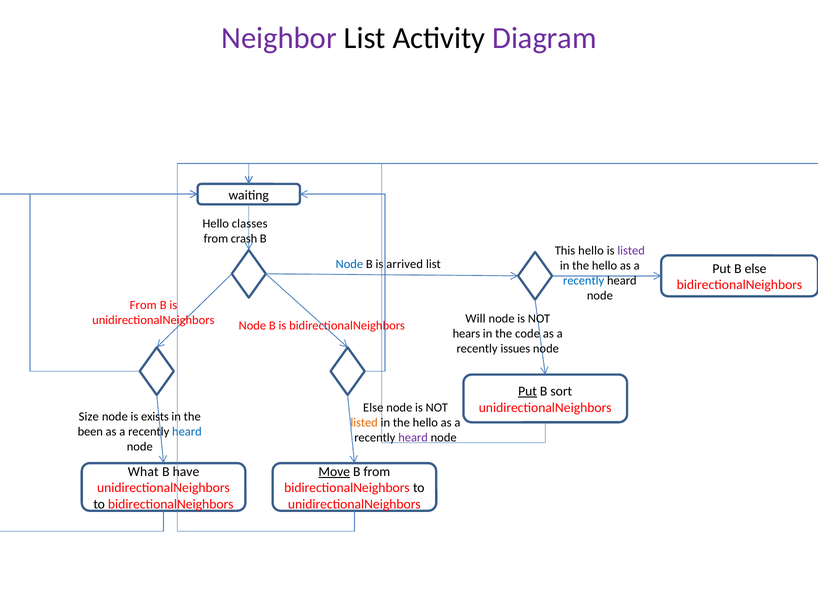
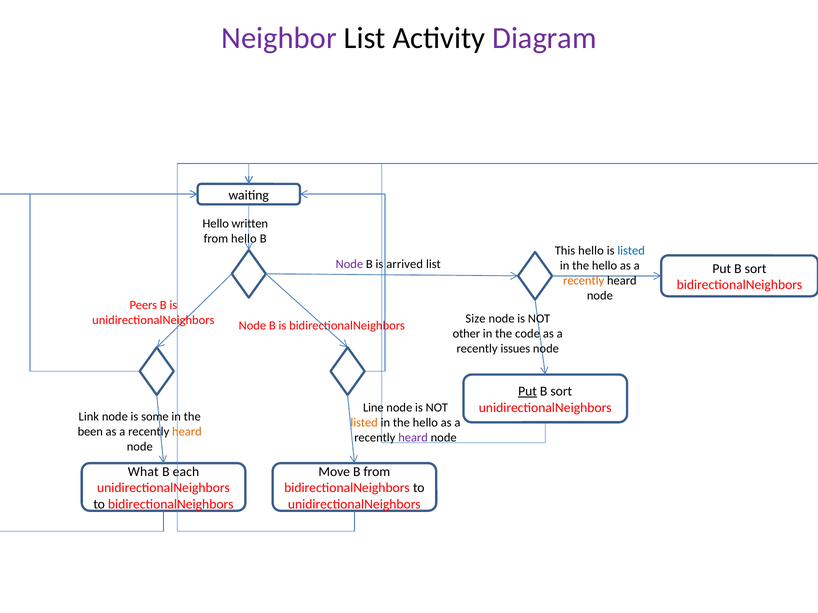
classes: classes -> written (250, 224)
from crash: crash -> hello (244, 239)
listed colour: purple -> blue (631, 251)
Node colour: blue -> purple (349, 265)
else: else -> sort (756, 269)
recently colour: blue -> orange (584, 281)
From: From -> Peers (143, 305)
Will: Will -> Size (476, 319)
hears: hears -> other (466, 334)
Else: Else -> Line (373, 408)
Size: Size -> Link (89, 417)
exists: exists -> some (155, 417)
heard colour: blue -> orange (187, 432)
have: have -> each (186, 472)
Move underline: present -> none (334, 472)
